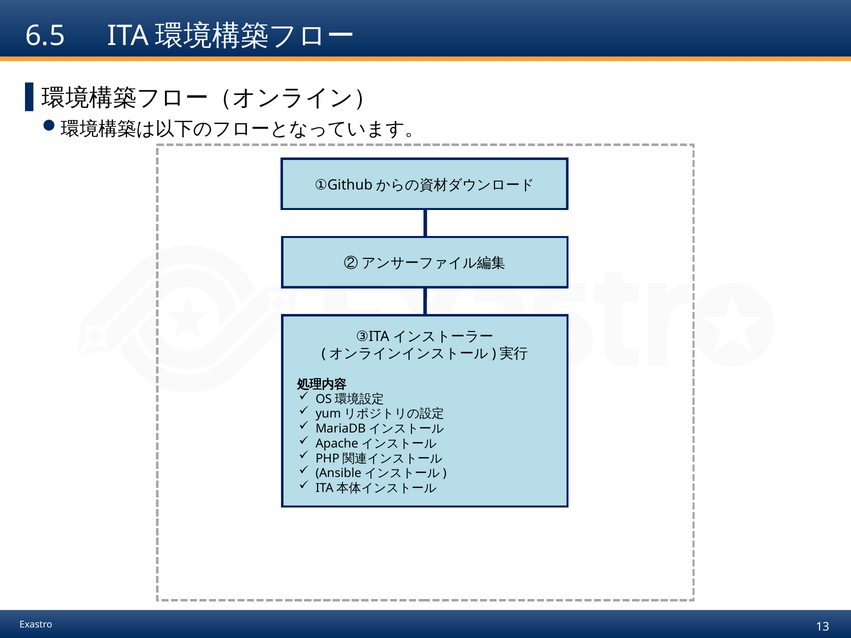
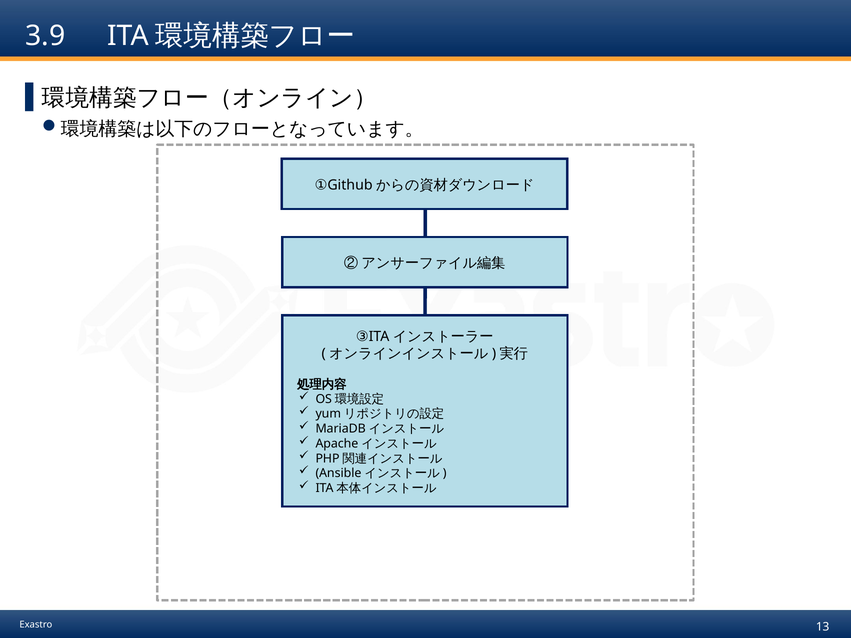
6.5: 6.5 -> 3.9 (45, 36)
